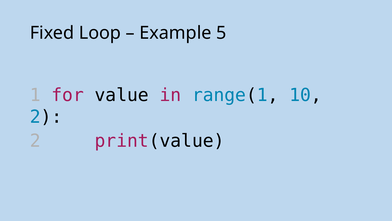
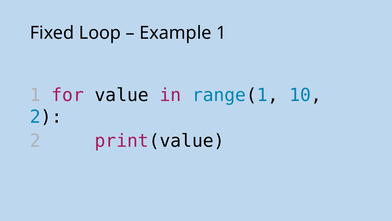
Example 5: 5 -> 1 (221, 33)
